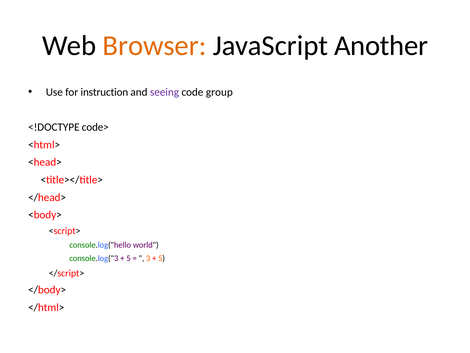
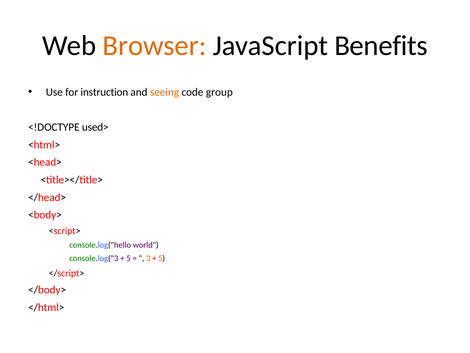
Another: Another -> Benefits (381, 45)
seeing colour: purple -> orange (165, 92)
code>: code> -> used> (95, 127)
